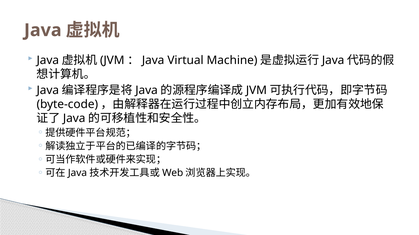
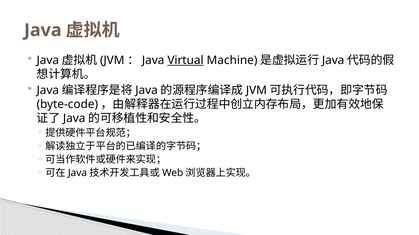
Virtual underline: none -> present (186, 60)
